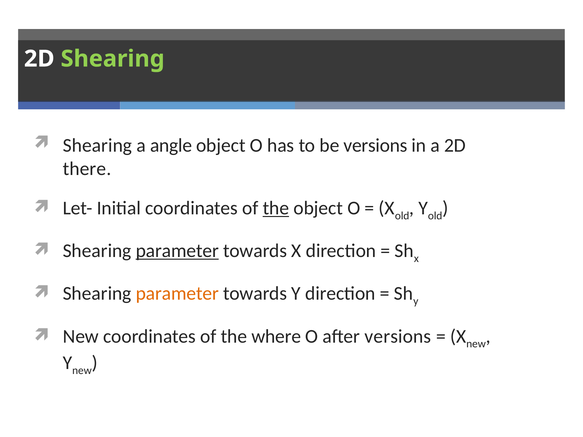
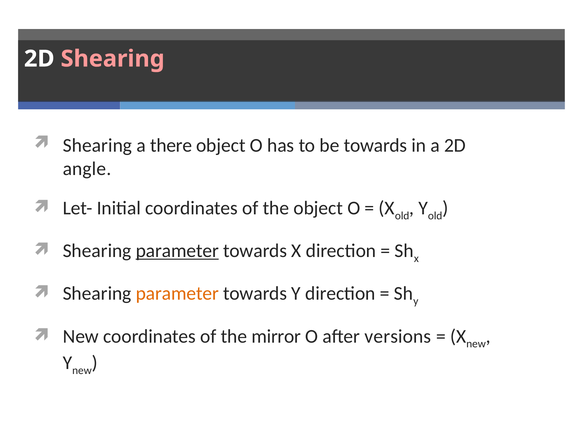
Shearing colour: light green -> pink (113, 59)
angle: angle -> there (171, 145)
be versions: versions -> towards (376, 145)
there: there -> angle (87, 169)
the underline: present -> none (276, 208)
where: where -> mirror (276, 336)
